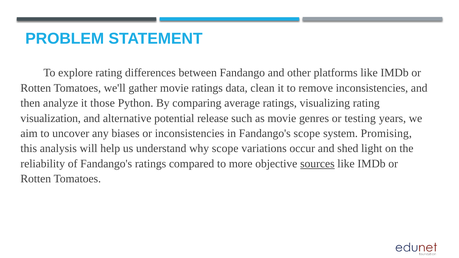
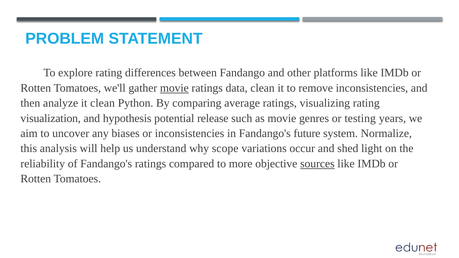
movie underline: none -> present (174, 88)
it those: those -> clean (103, 103)
alternative: alternative -> hypothesis (127, 118)
Fandango's scope: scope -> future (307, 133)
Promising: Promising -> Normalize (386, 133)
